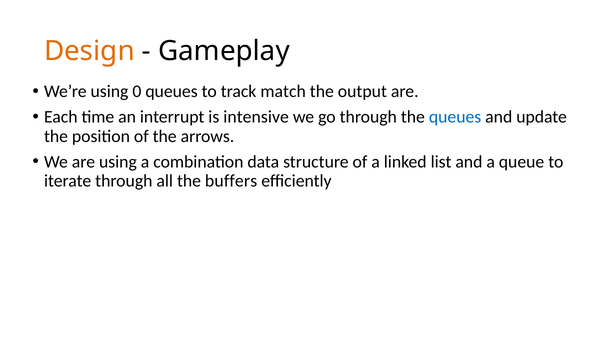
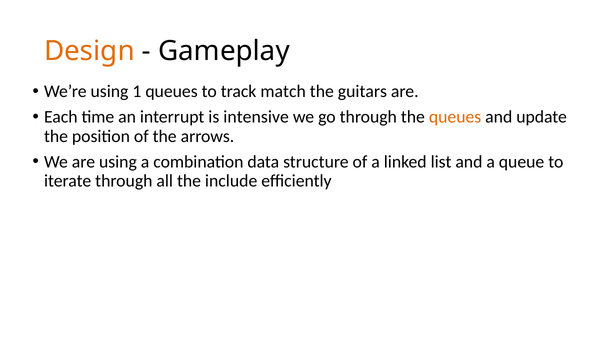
0: 0 -> 1 (137, 91)
output: output -> guitars (362, 91)
queues colour: blue -> orange (455, 117)
buffers: buffers -> include (231, 181)
